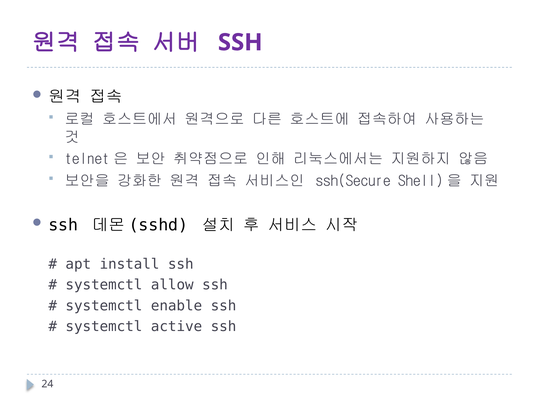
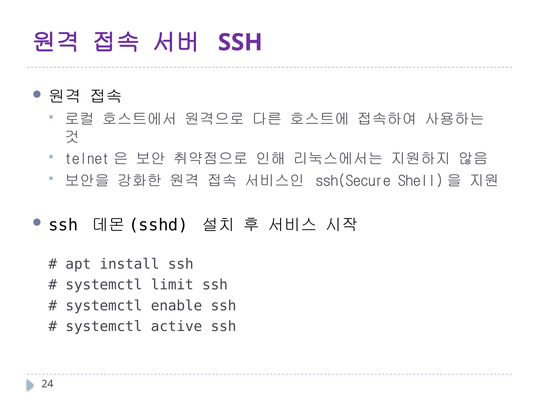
allow: allow -> limit (172, 285)
